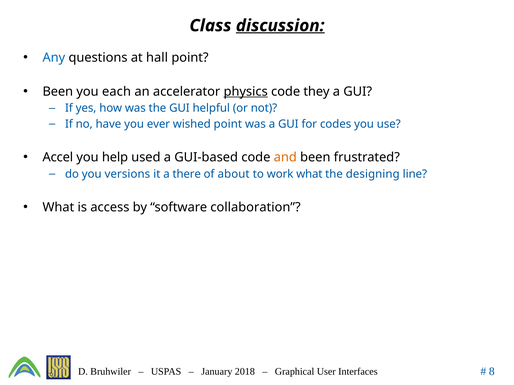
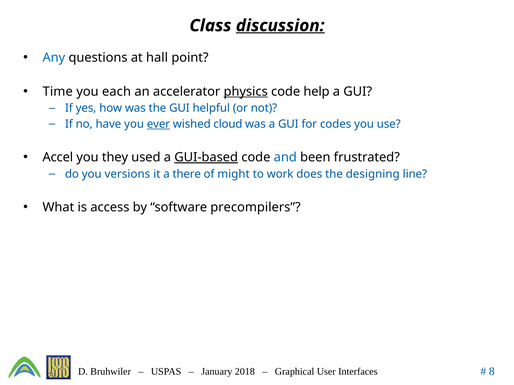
Been: Been -> Time (58, 92)
they: they -> help (316, 92)
ever underline: none -> present (158, 124)
wished point: point -> cloud (228, 124)
help: help -> they (115, 158)
GUI-based underline: none -> present (206, 158)
and colour: orange -> blue (285, 158)
about: about -> might (234, 174)
work what: what -> does (309, 174)
collaboration: collaboration -> precompilers (256, 207)
